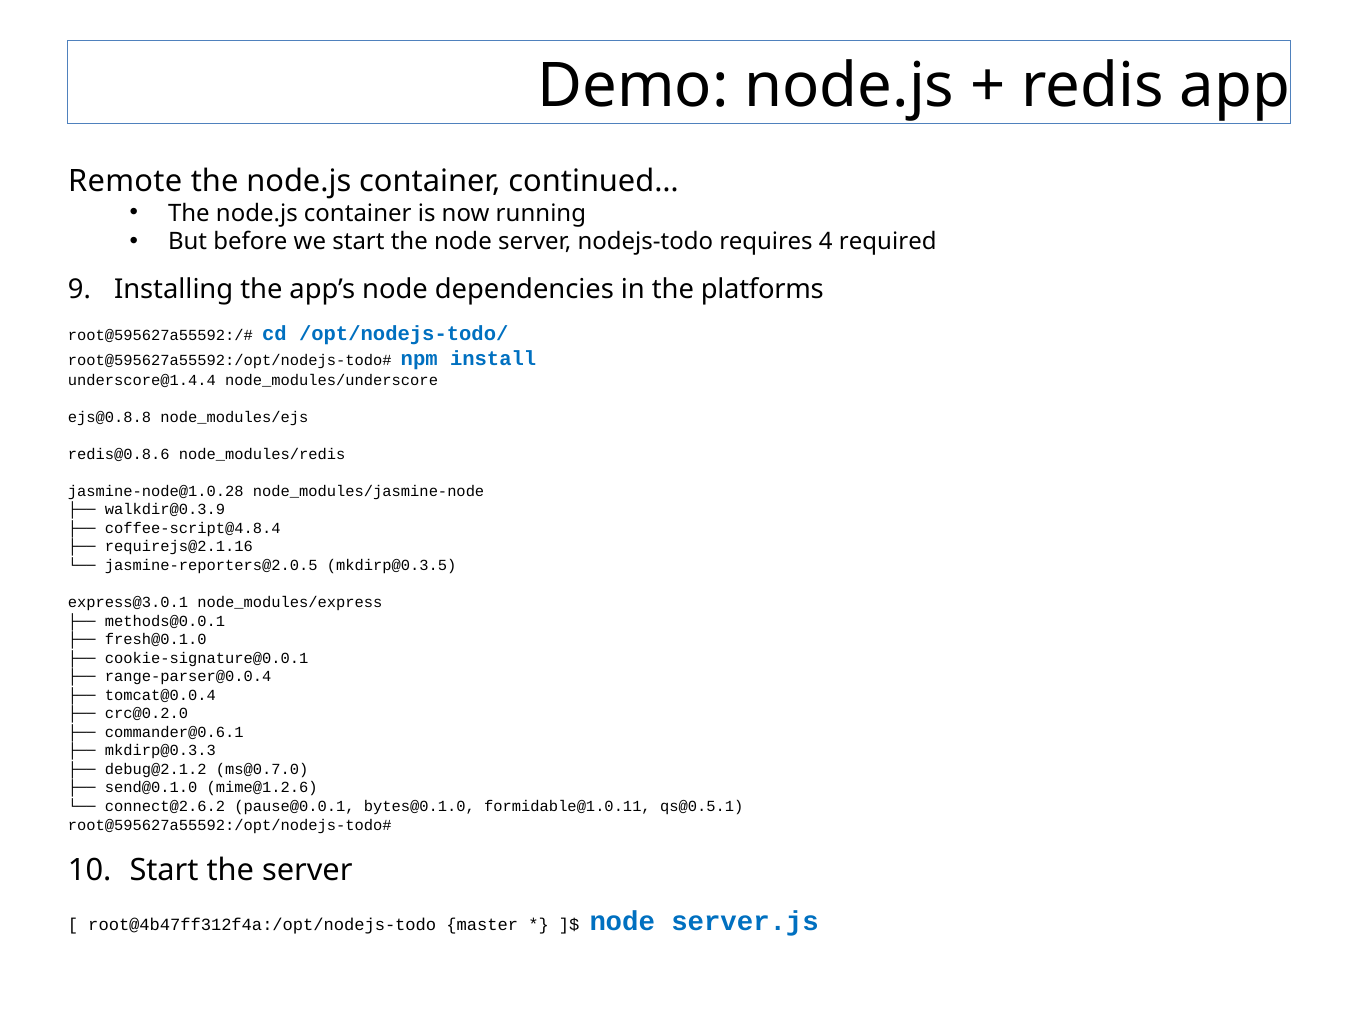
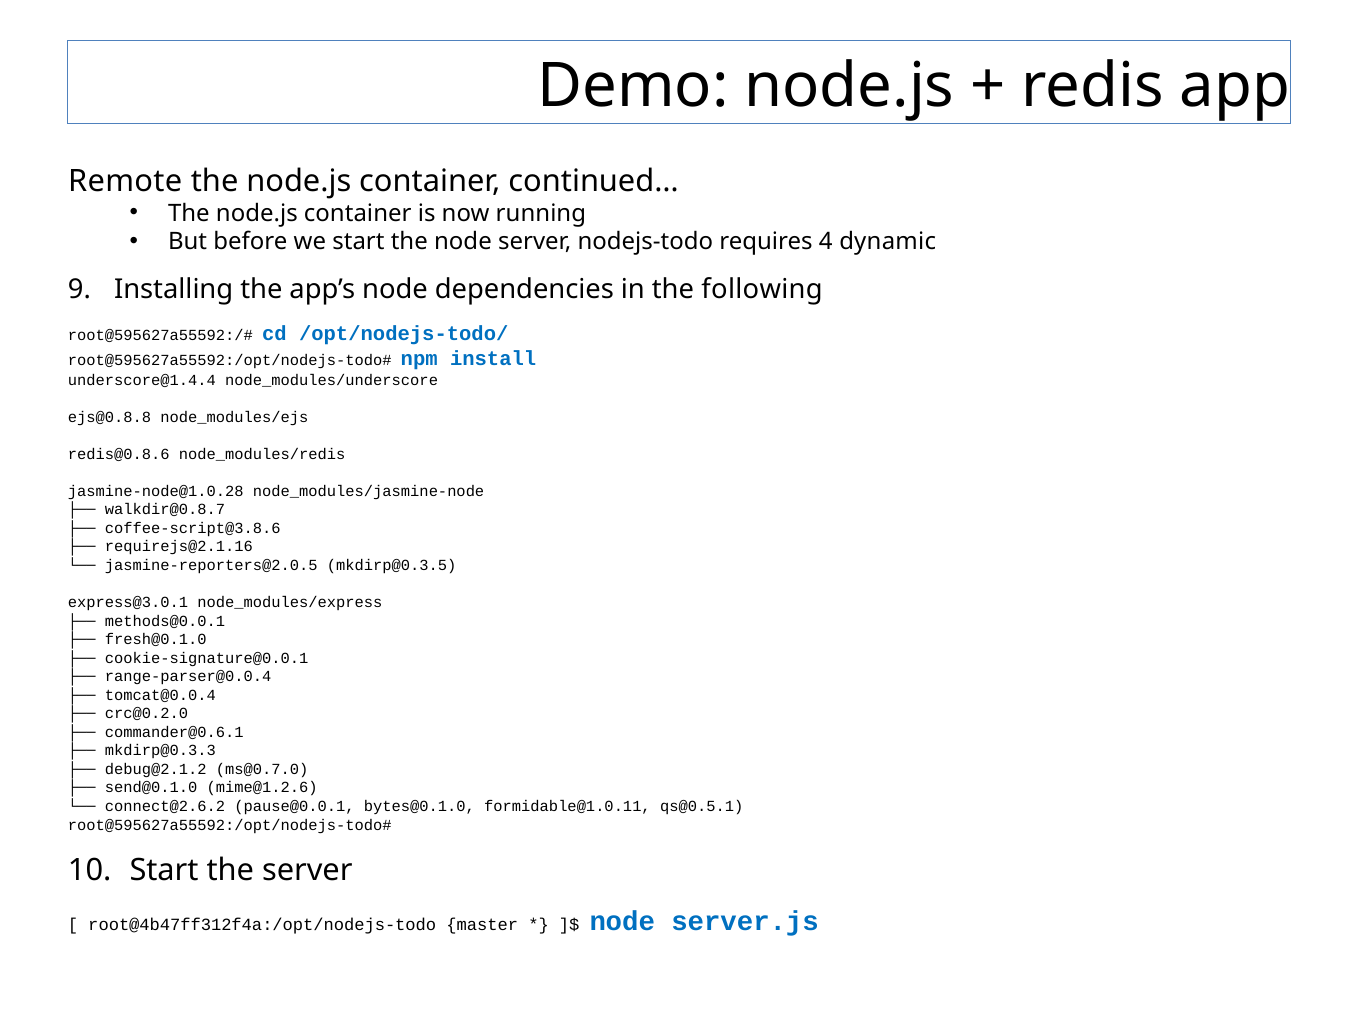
required: required -> dynamic (888, 242)
platforms: platforms -> following (762, 290)
walkdir@0.3.9: walkdir@0.3.9 -> walkdir@0.8.7 (165, 510)
coffee-script@4.8.4: coffee-script@4.8.4 -> coffee-script@3.8.6 (193, 528)
